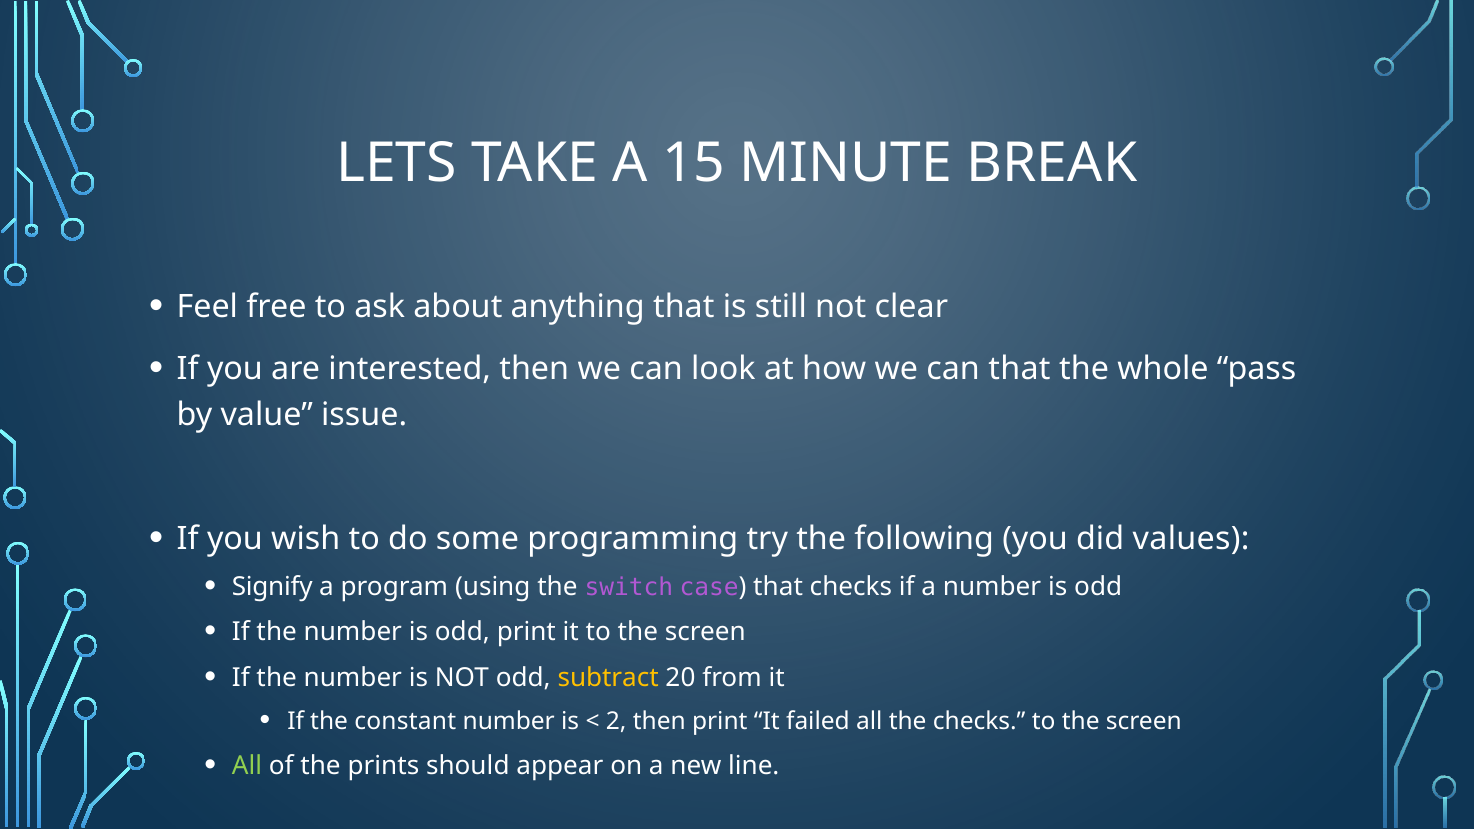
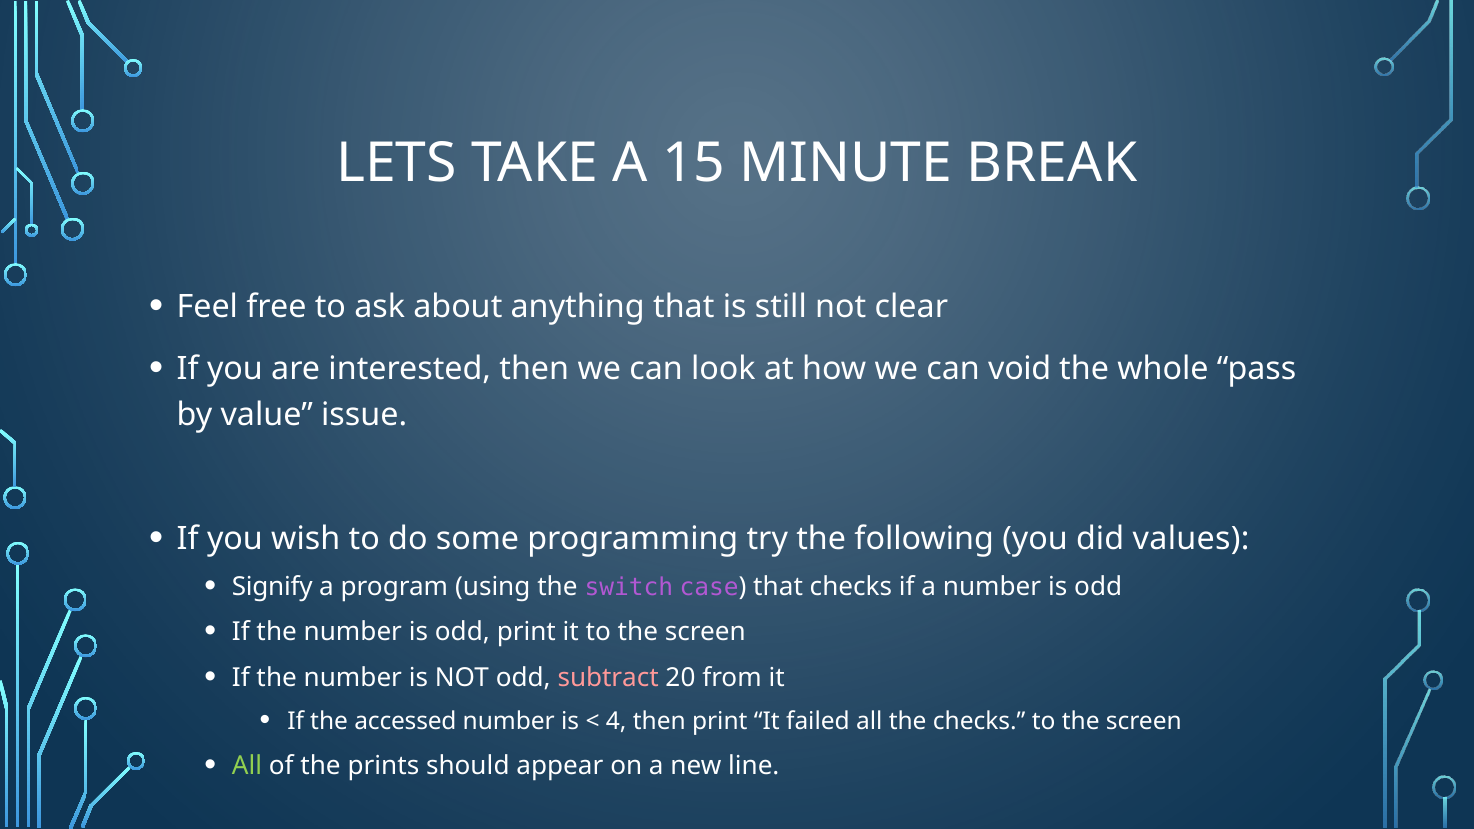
can that: that -> void (1020, 369)
subtract colour: yellow -> pink (608, 678)
constant: constant -> accessed (405, 721)
2: 2 -> 4 (616, 721)
